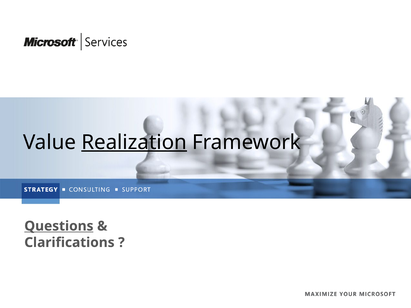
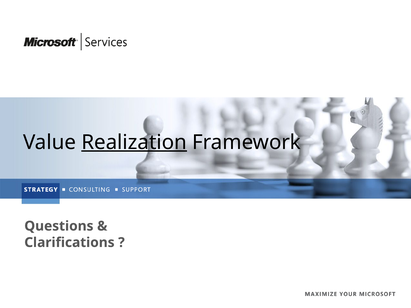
Questions underline: present -> none (59, 226)
